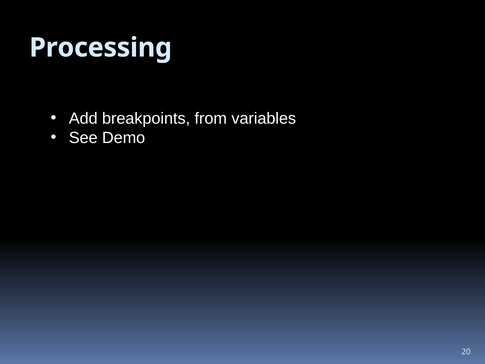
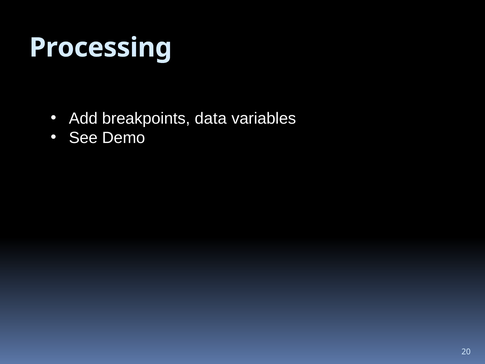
from: from -> data (211, 118)
